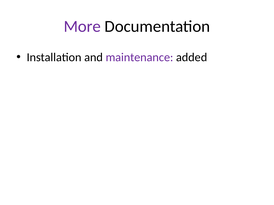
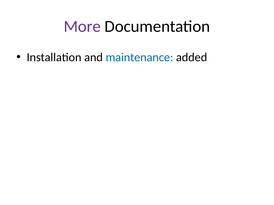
maintenance colour: purple -> blue (140, 57)
